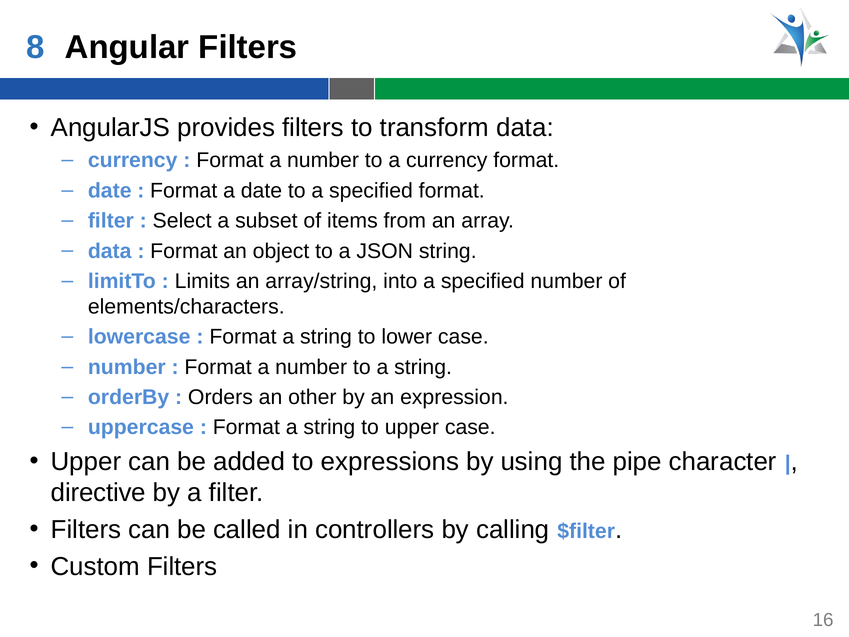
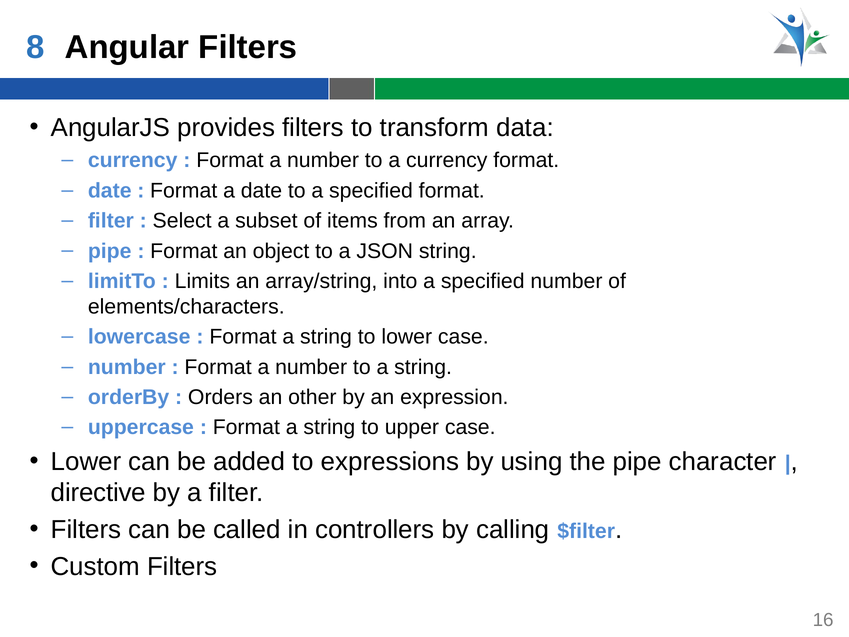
data: data -> pipe (110, 251)
Upper: Upper -> Lower (86, 462)
